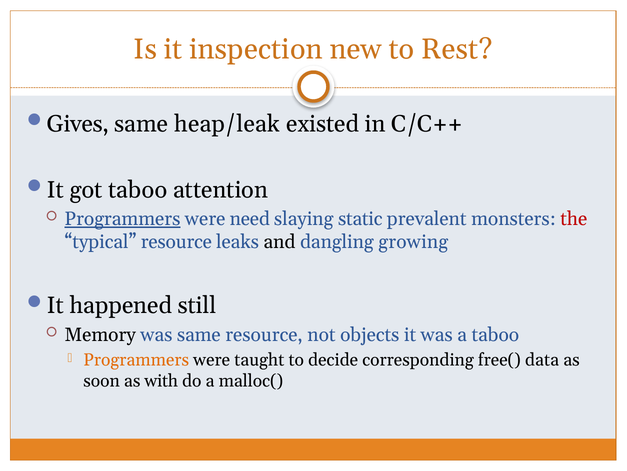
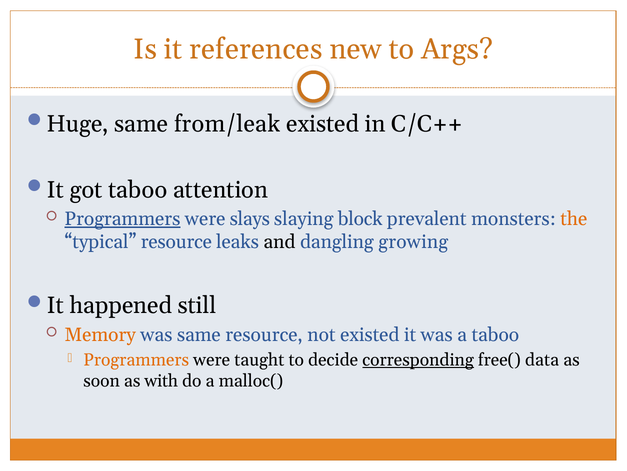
inspection: inspection -> references (256, 49)
Rest: Rest -> Args (457, 49)
Gives: Gives -> Huge (78, 124)
heap/leak: heap/leak -> from/leak (227, 124)
need: need -> slays (250, 219)
static: static -> block (360, 219)
the colour: red -> orange (574, 219)
Memory colour: black -> orange (100, 334)
not objects: objects -> existed (370, 334)
corresponding underline: none -> present (418, 360)
